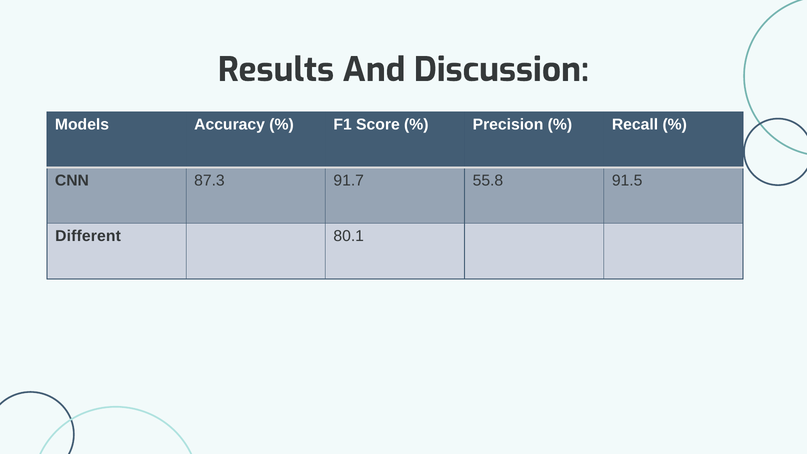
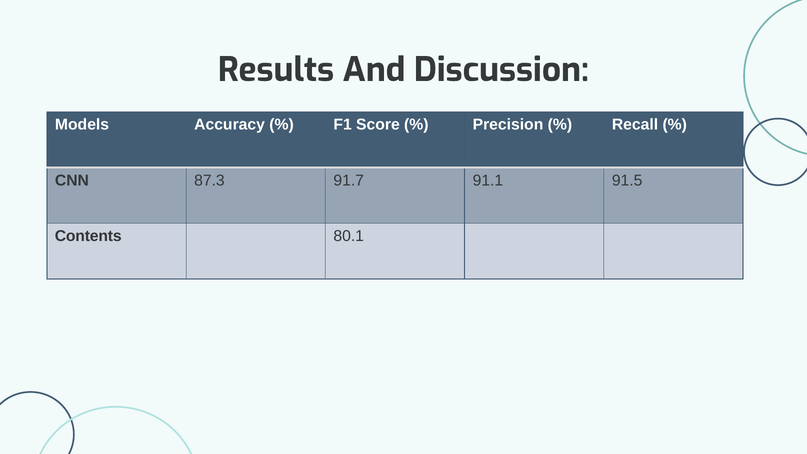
55.8: 55.8 -> 91.1 (488, 181)
Different: Different -> Contents (88, 236)
